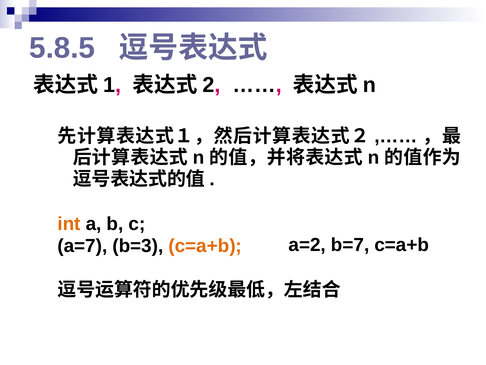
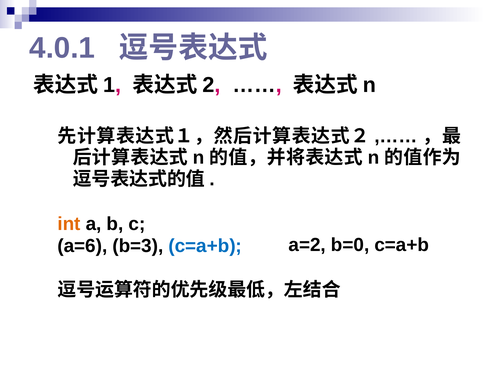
5.8.5: 5.8.5 -> 4.0.1 (62, 48)
b=7: b=7 -> b=0 (350, 245)
a=7: a=7 -> a=6 (82, 246)
c=a+b colour: orange -> blue (205, 246)
